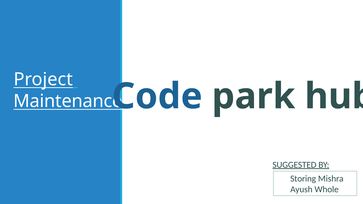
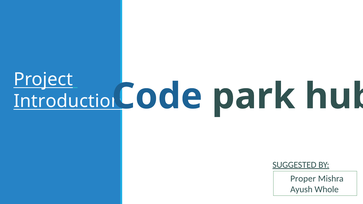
Maintenance: Maintenance -> Introduction (68, 101)
Storing: Storing -> Proper (303, 179)
